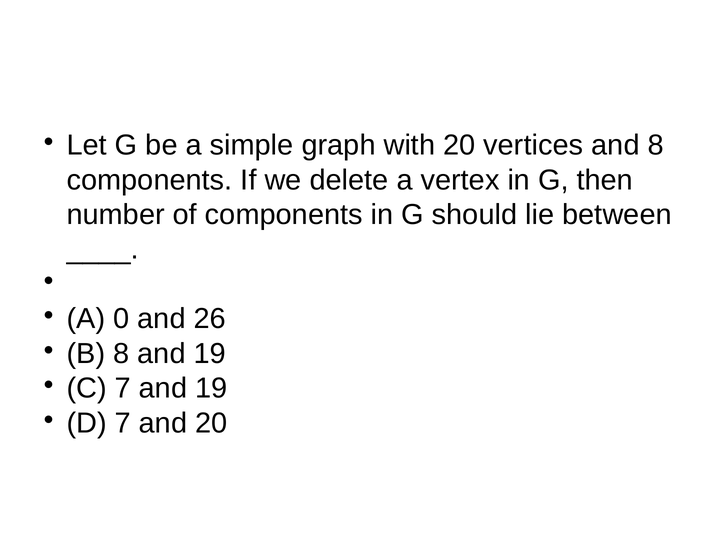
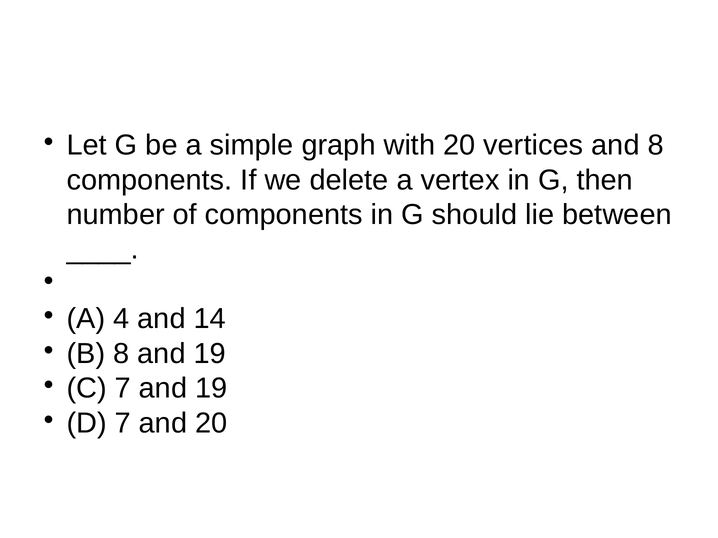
0: 0 -> 4 (121, 319)
26: 26 -> 14 (210, 319)
